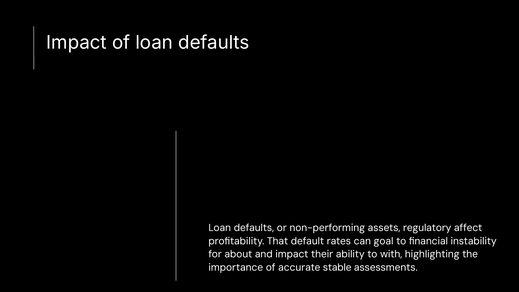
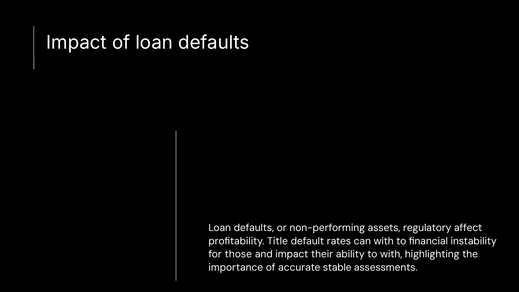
That: That -> Title (277, 241)
can goal: goal -> with (384, 241)
about: about -> those (238, 254)
